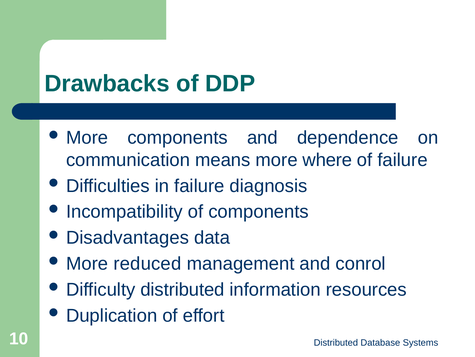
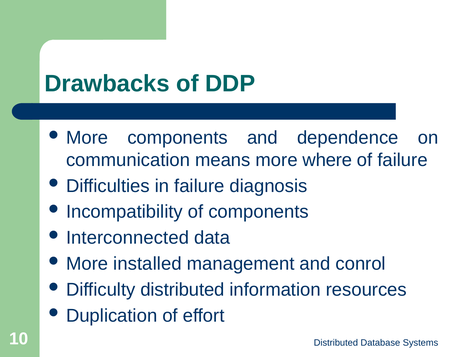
Disadvantages: Disadvantages -> Interconnected (128, 237)
reduced: reduced -> installed (147, 263)
